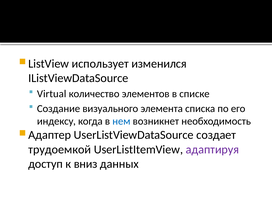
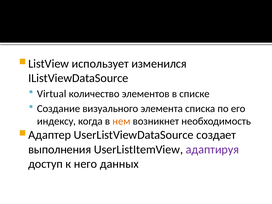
нем colour: blue -> orange (121, 121)
трудоемкой: трудоемкой -> выполнения (60, 149)
вниз: вниз -> него (85, 164)
